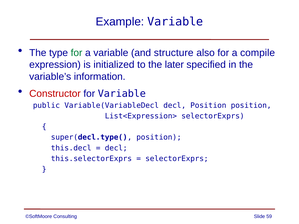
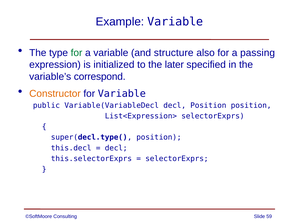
compile: compile -> passing (258, 53)
information: information -> correspond (100, 77)
Constructor colour: red -> orange (55, 94)
